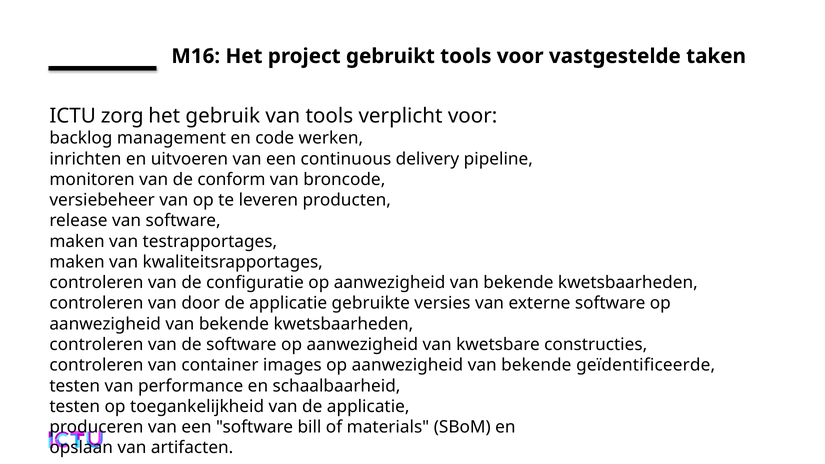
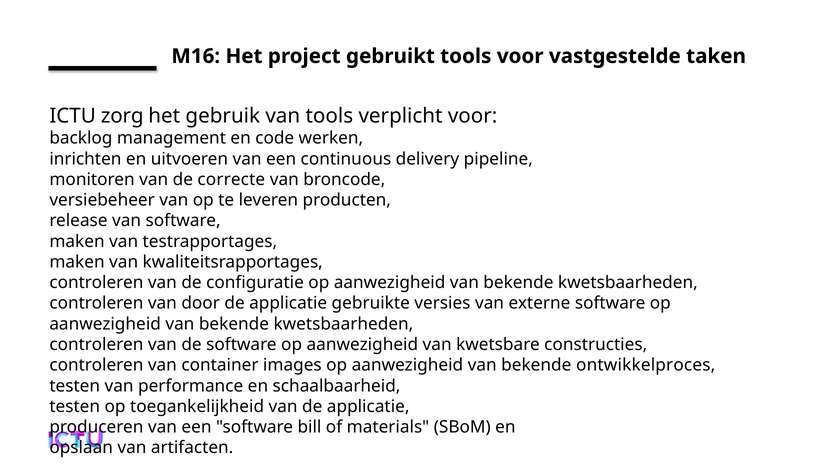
conform: conform -> correcte (231, 180)
geïdentificeerde: geïdentificeerde -> ontwikkelproces (646, 365)
